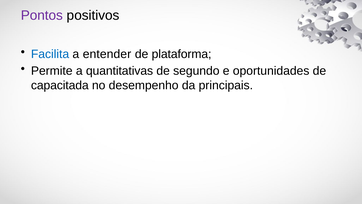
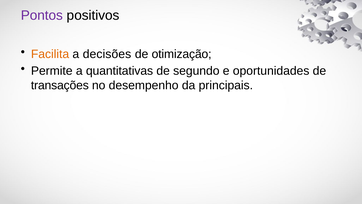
Facilita colour: blue -> orange (50, 54)
entender: entender -> decisões (107, 54)
plataforma: plataforma -> otimização (182, 54)
capacitada: capacitada -> transações (60, 85)
